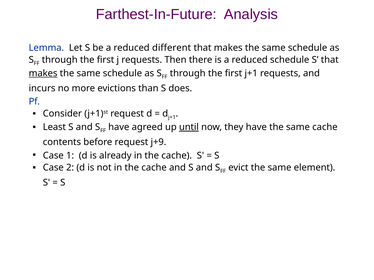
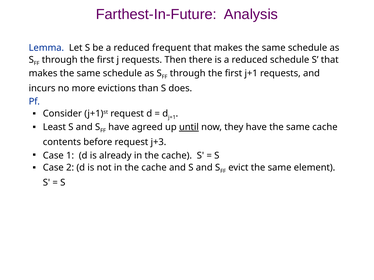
different: different -> frequent (172, 48)
makes underline: present -> none (43, 73)
j+9: j+9 -> j+3 (158, 142)
